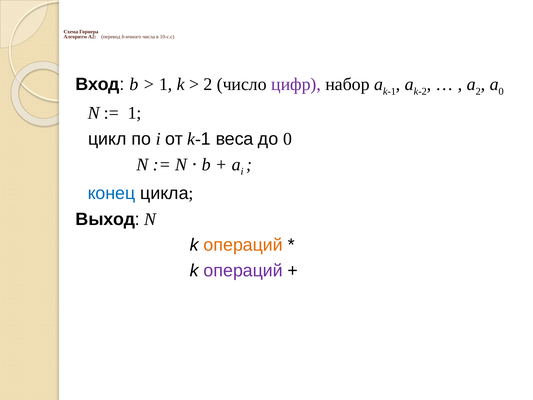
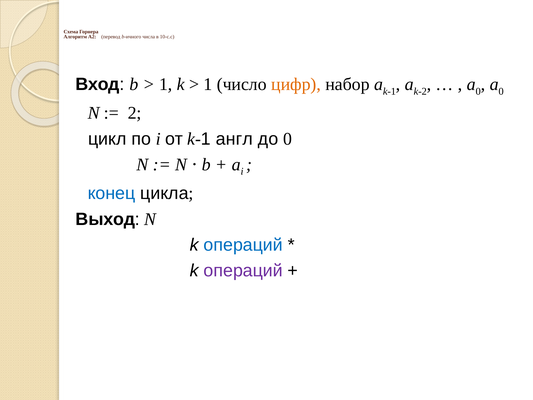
2: 2 -> 1 (208, 84)
цифр colour: purple -> orange (296, 84)
2: 2 -> 0 (478, 91)
1: 1 -> 2 (135, 113)
веса: веса -> англ (234, 139)
операций colour: orange -> blue (243, 245)
